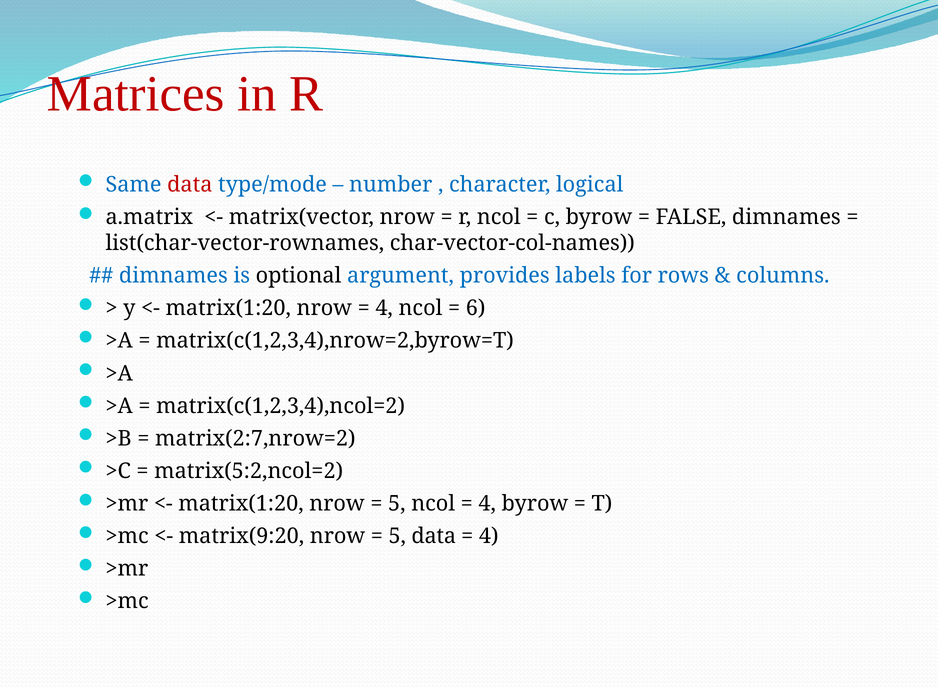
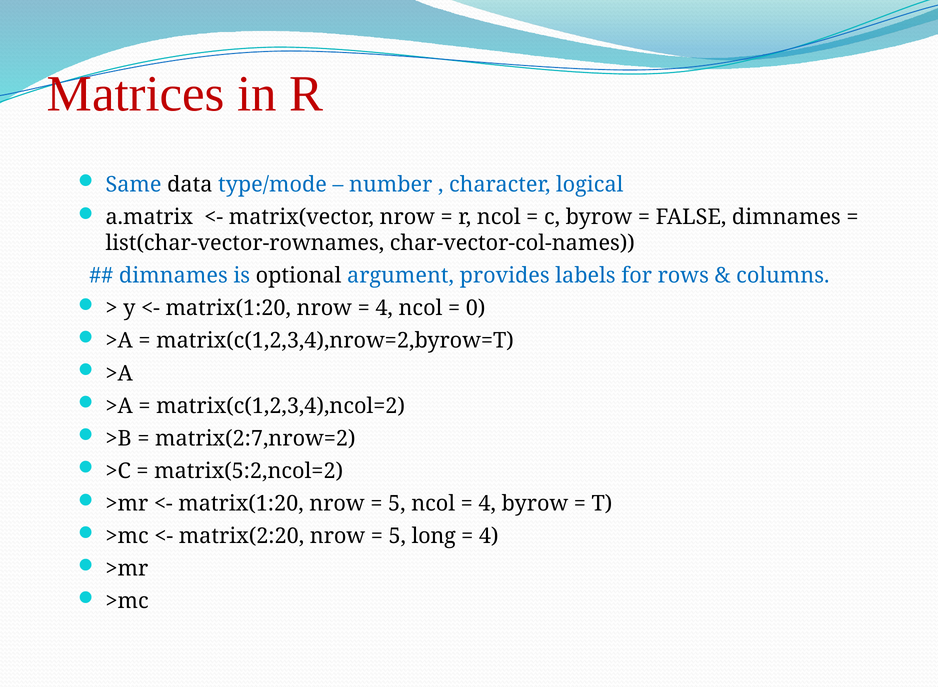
data colour: red -> black (190, 185)
6: 6 -> 0 (476, 308)
matrix(9:20: matrix(9:20 -> matrix(2:20 (241, 536)
5 data: data -> long (434, 536)
